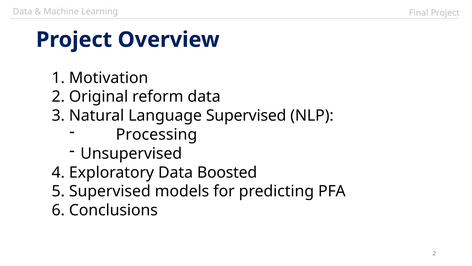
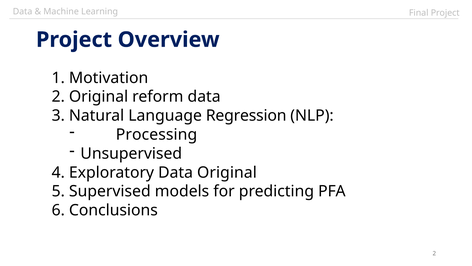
Language Supervised: Supervised -> Regression (246, 115)
Data Boosted: Boosted -> Original (227, 172)
